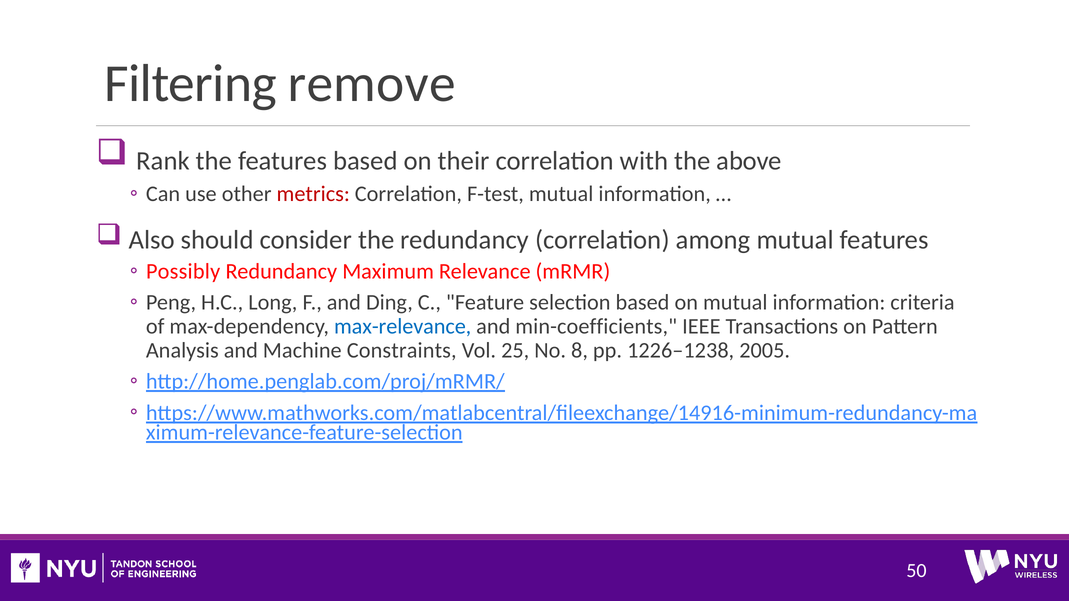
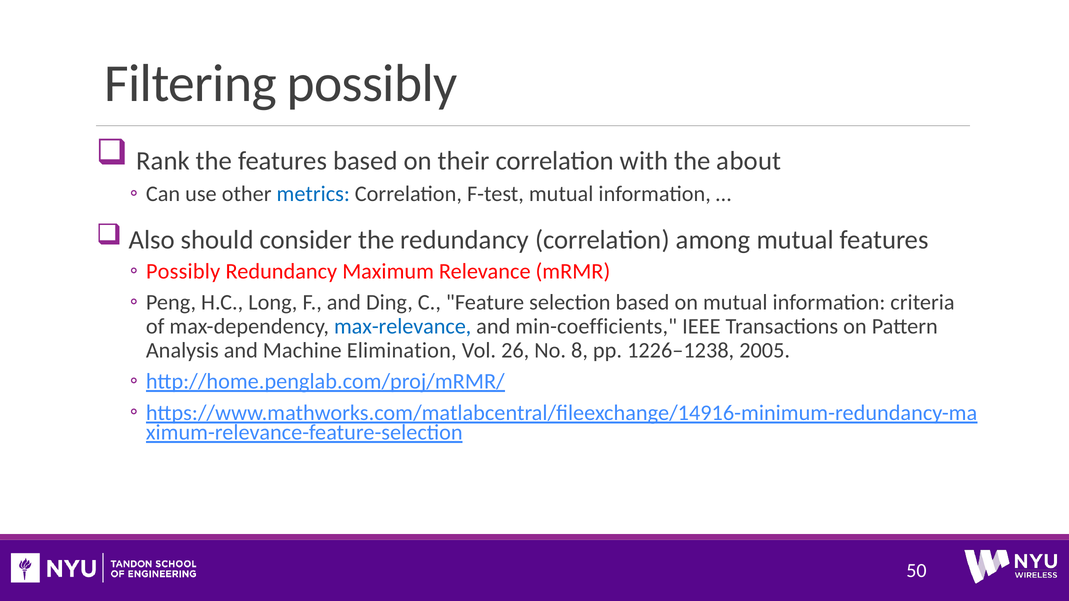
Filtering remove: remove -> possibly (372, 84)
above: above -> about (749, 161)
metrics colour: red -> blue (313, 194)
Constraints: Constraints -> Elimination (402, 351)
25: 25 -> 26 (515, 351)
